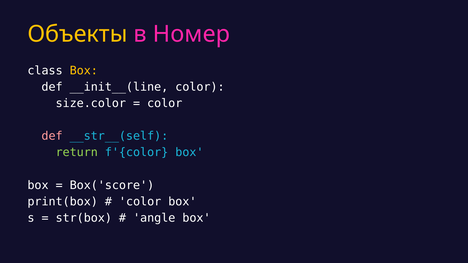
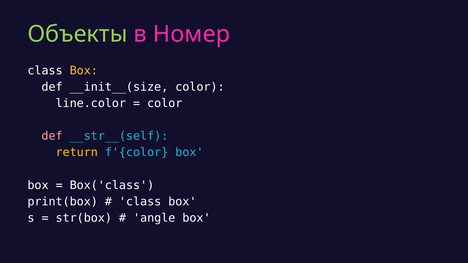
Объекты colour: yellow -> light green (77, 34)
__init__(line: __init__(line -> __init__(size (119, 87)
size.color: size.color -> line.color (91, 103)
return colour: light green -> yellow (77, 153)
Box('score: Box('score -> Box('class (112, 185)
color: color -> class (140, 202)
